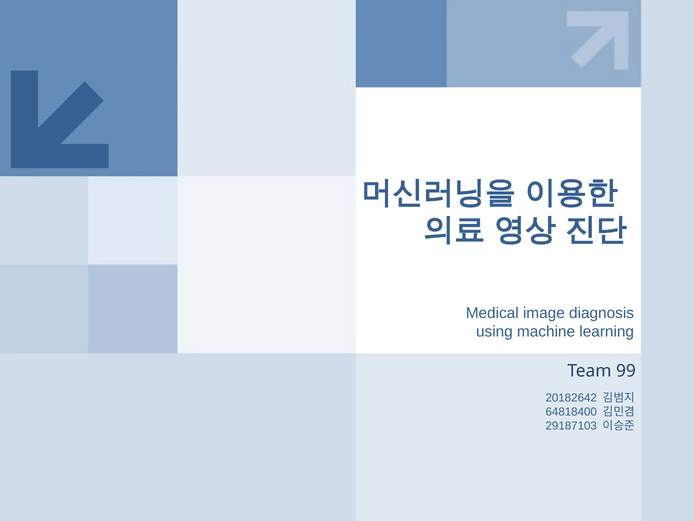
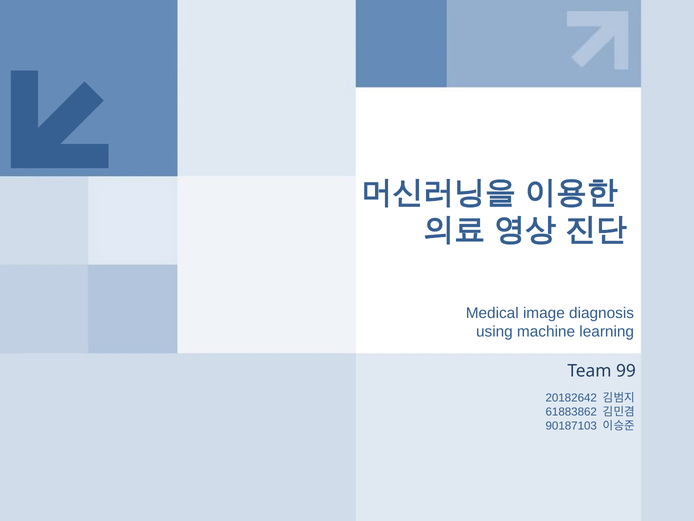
64818400: 64818400 -> 61883862 (571, 412)
29187103: 29187103 -> 90187103 (571, 425)
